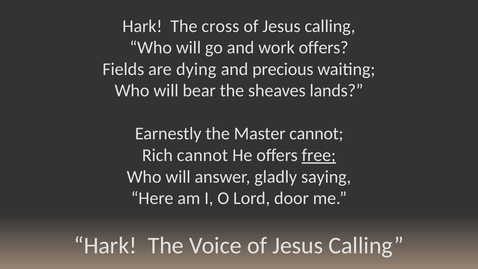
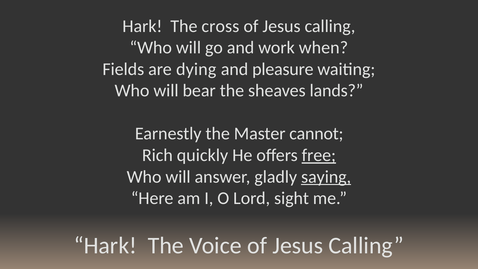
work offers: offers -> when (323, 48)
precious: precious -> pleasure (283, 69)
Rich cannot: cannot -> quickly (202, 155)
saying underline: none -> present (326, 177)
door: door -> sight (292, 198)
